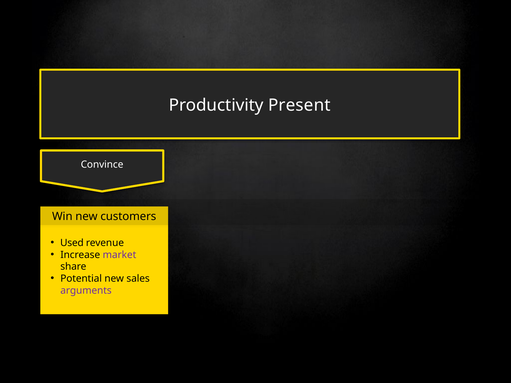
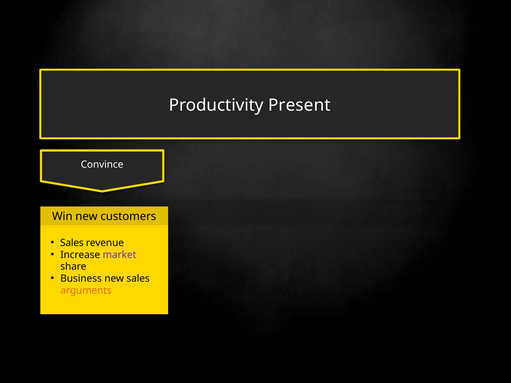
Used: Used -> Sales (72, 243)
Potential: Potential -> Business (81, 279)
arguments colour: purple -> orange (86, 291)
